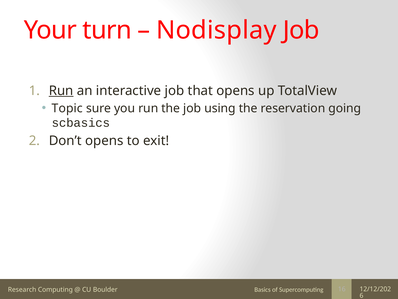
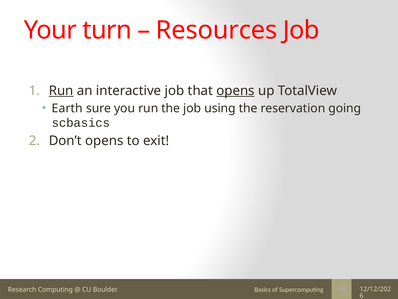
Nodisplay: Nodisplay -> Resources (216, 30)
opens underline: none -> present (235, 90)
Topic: Topic -> Earth (67, 108)
